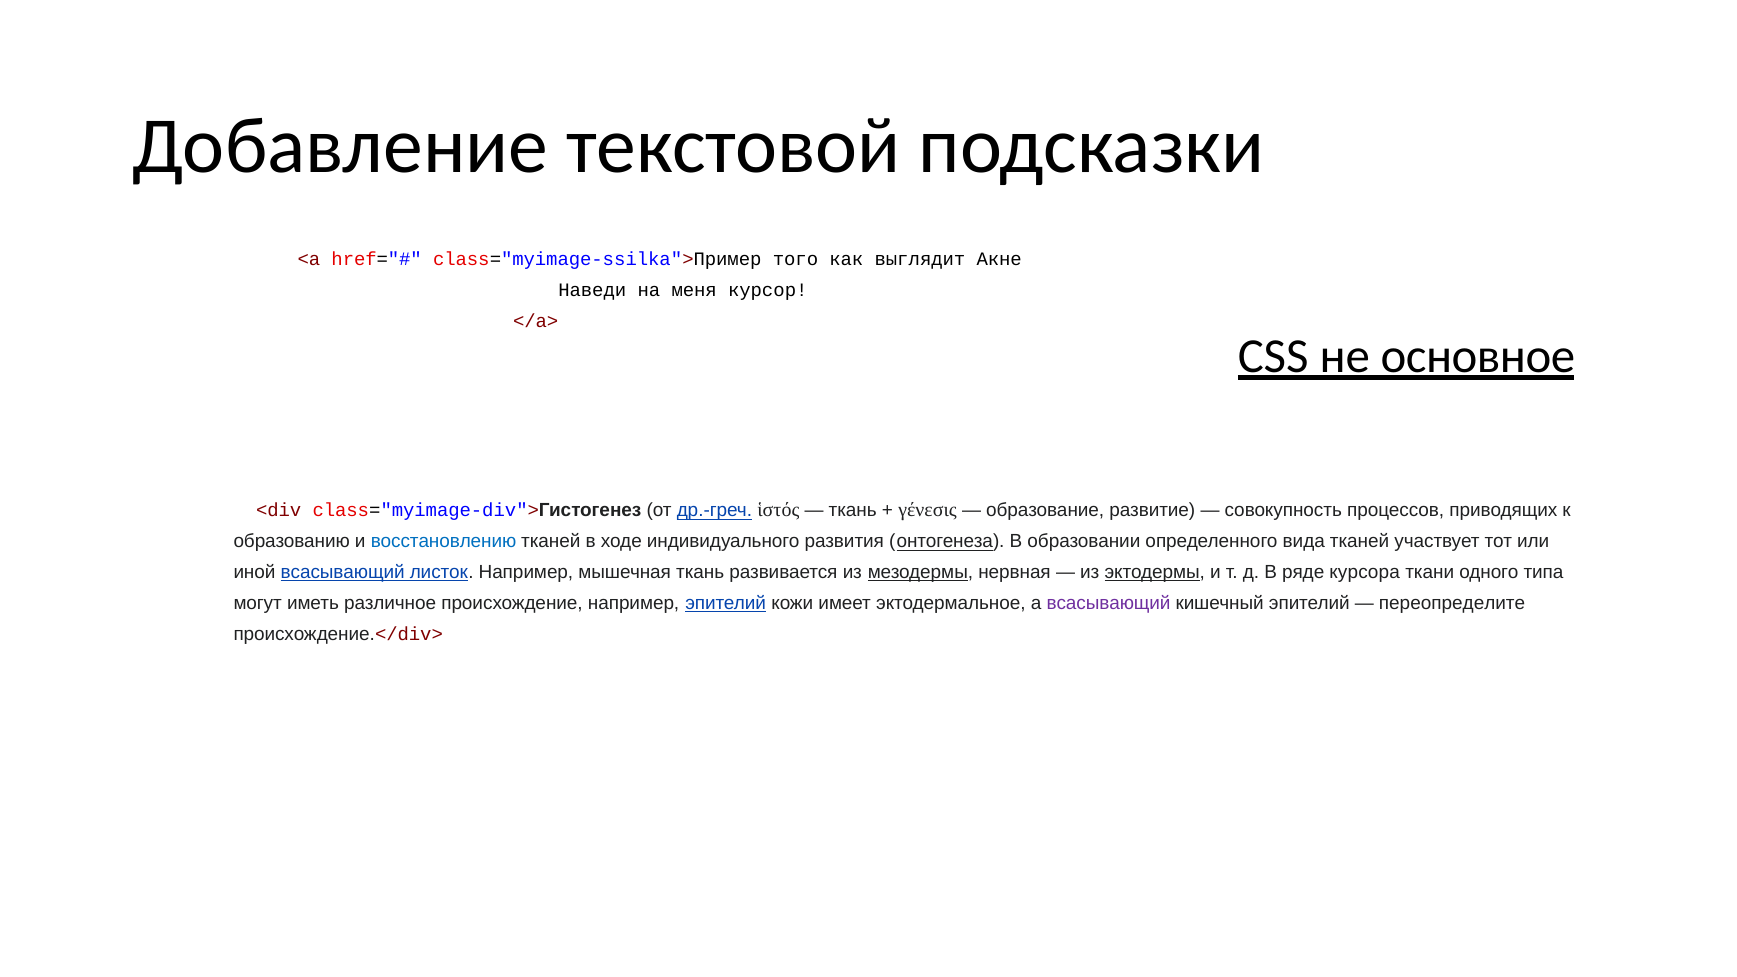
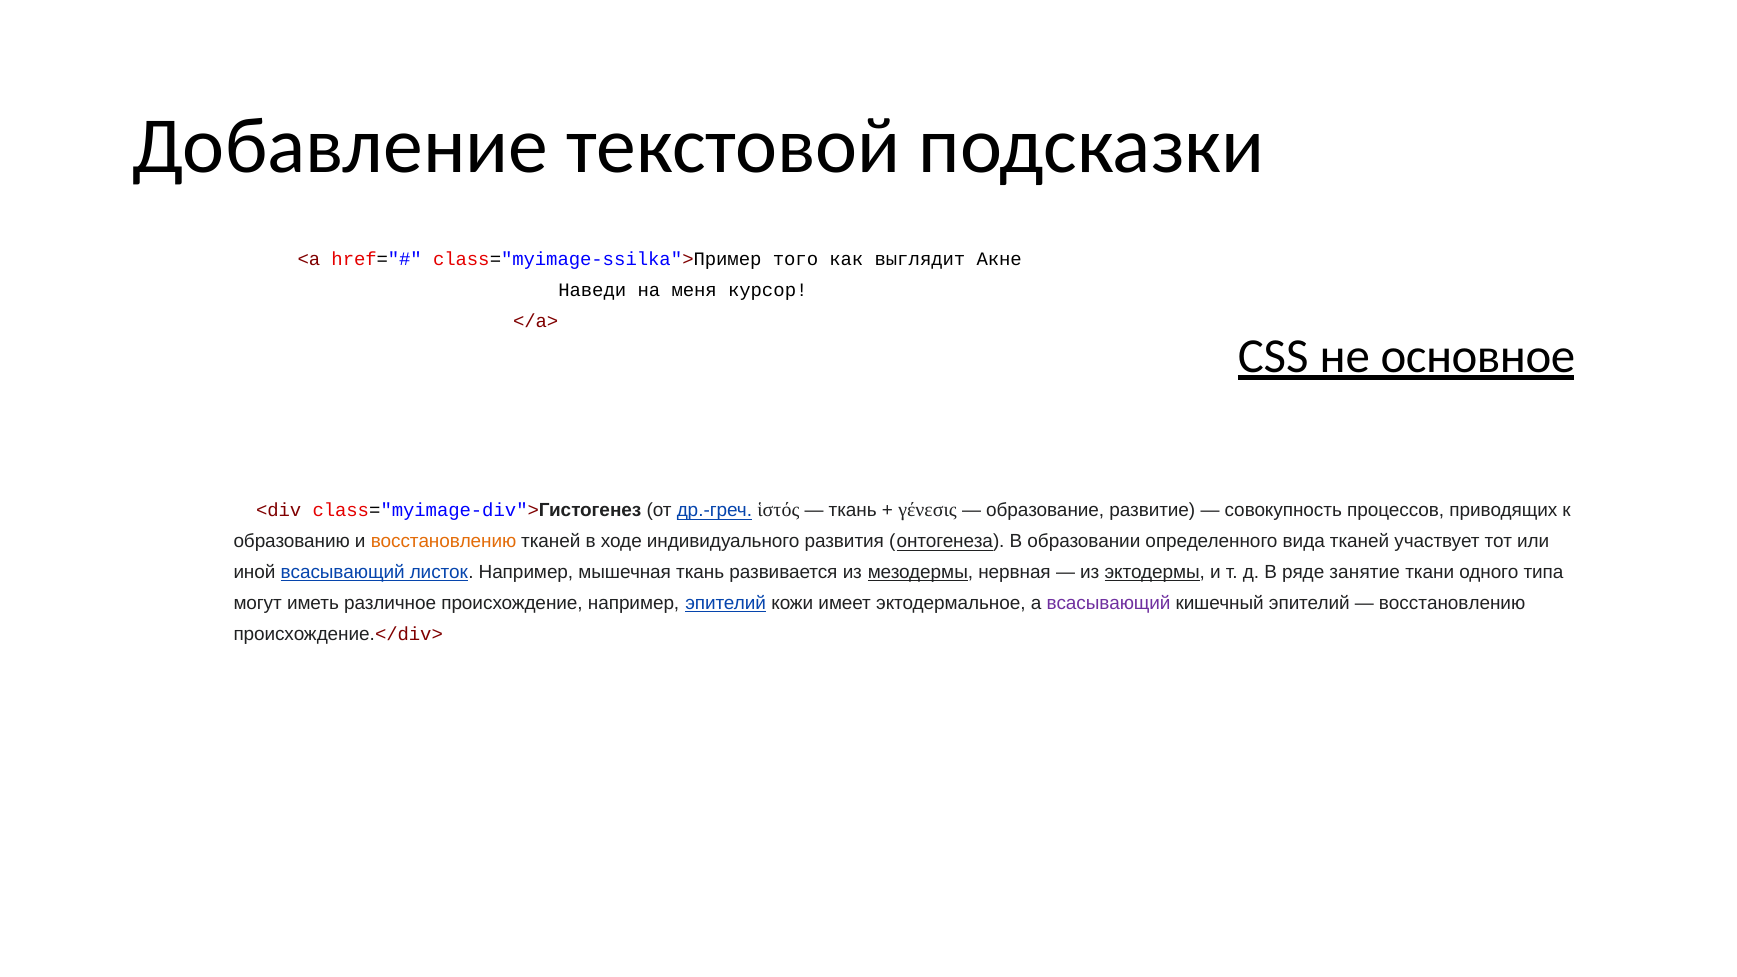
восстановлению colour: blue -> orange (443, 542)
курсора: курсора -> занятие (1365, 572)
переопределите: переопределите -> восстановлению (1452, 603)
